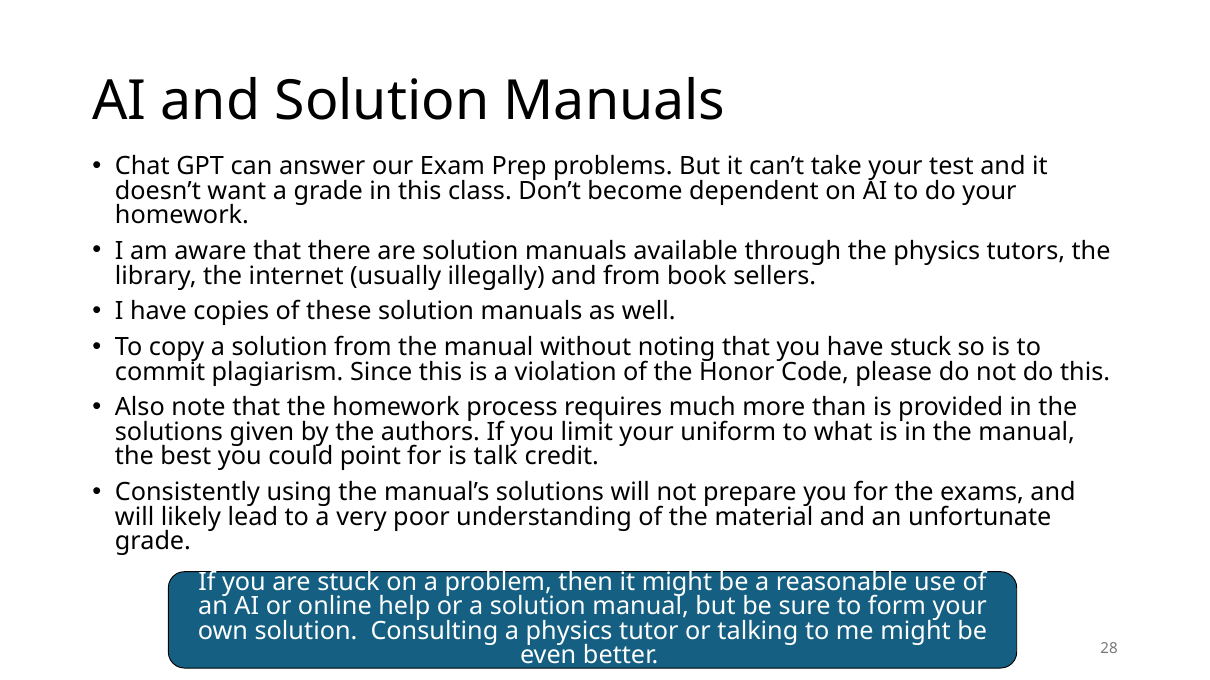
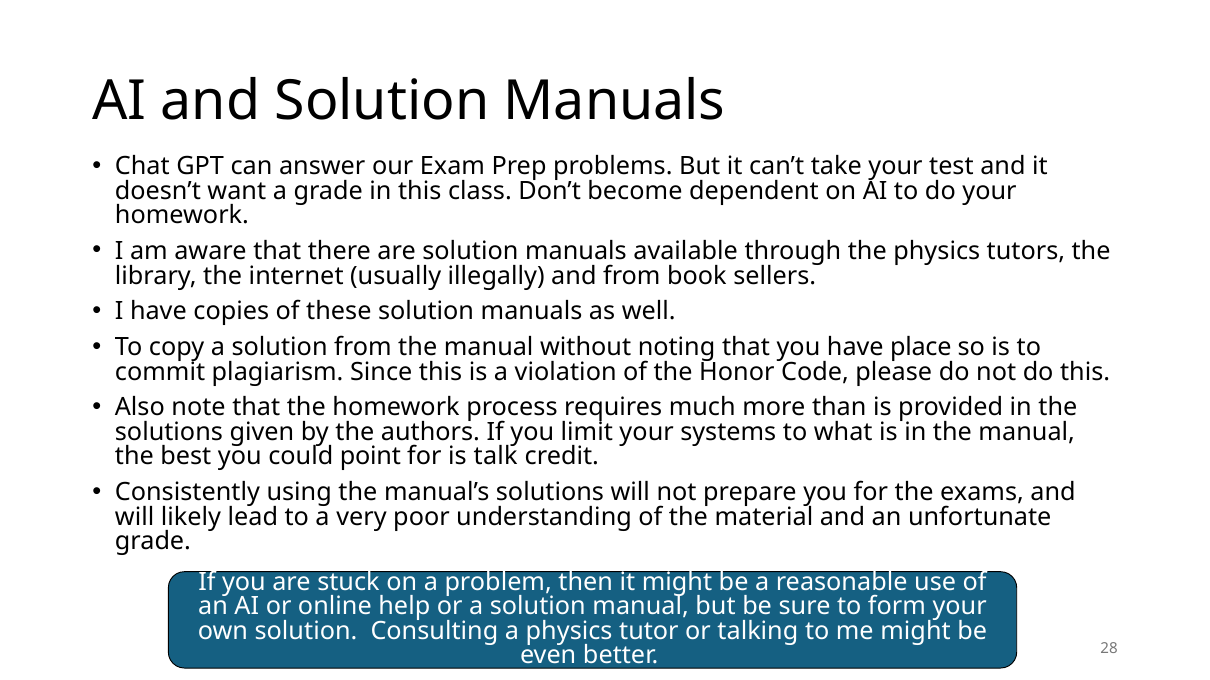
have stuck: stuck -> place (921, 348)
uniform: uniform -> systems (728, 432)
